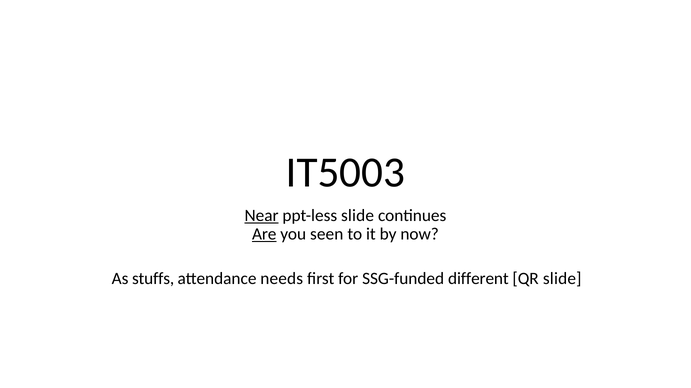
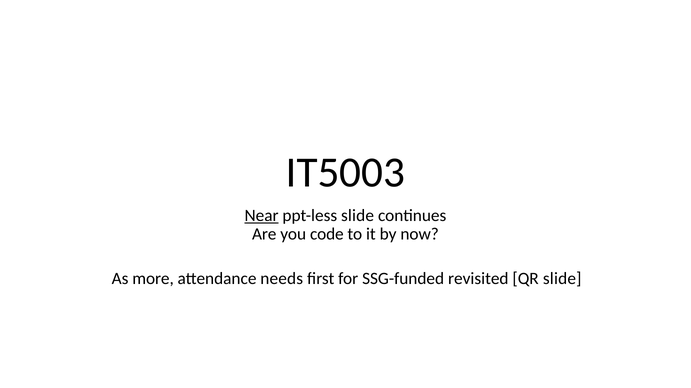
Are underline: present -> none (264, 235)
seen: seen -> code (327, 235)
stuffs: stuffs -> more (153, 279)
different: different -> revisited (478, 279)
